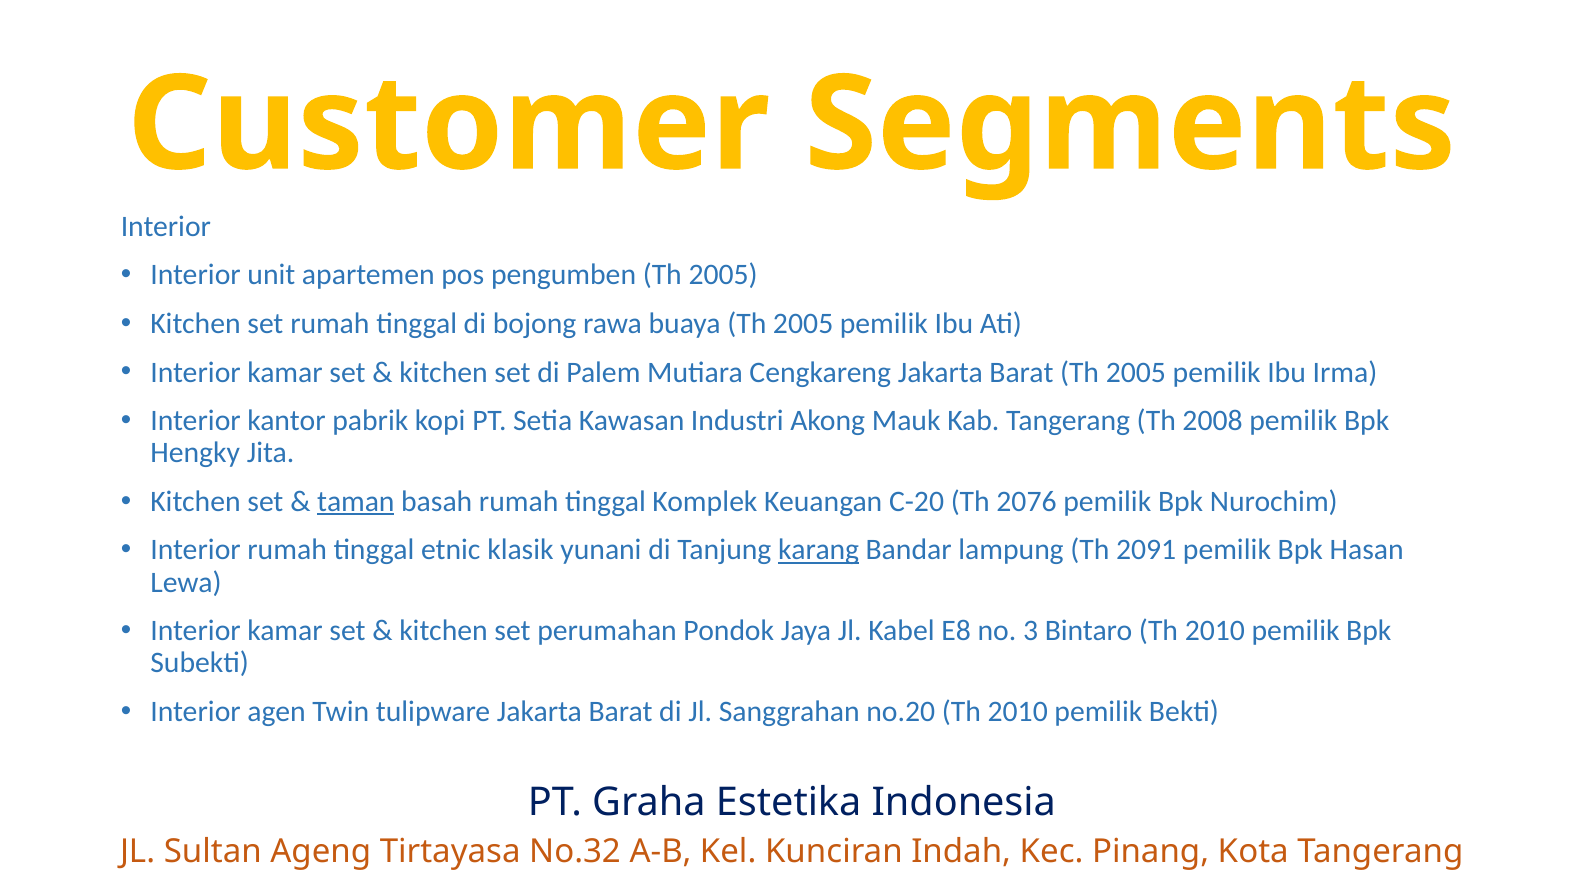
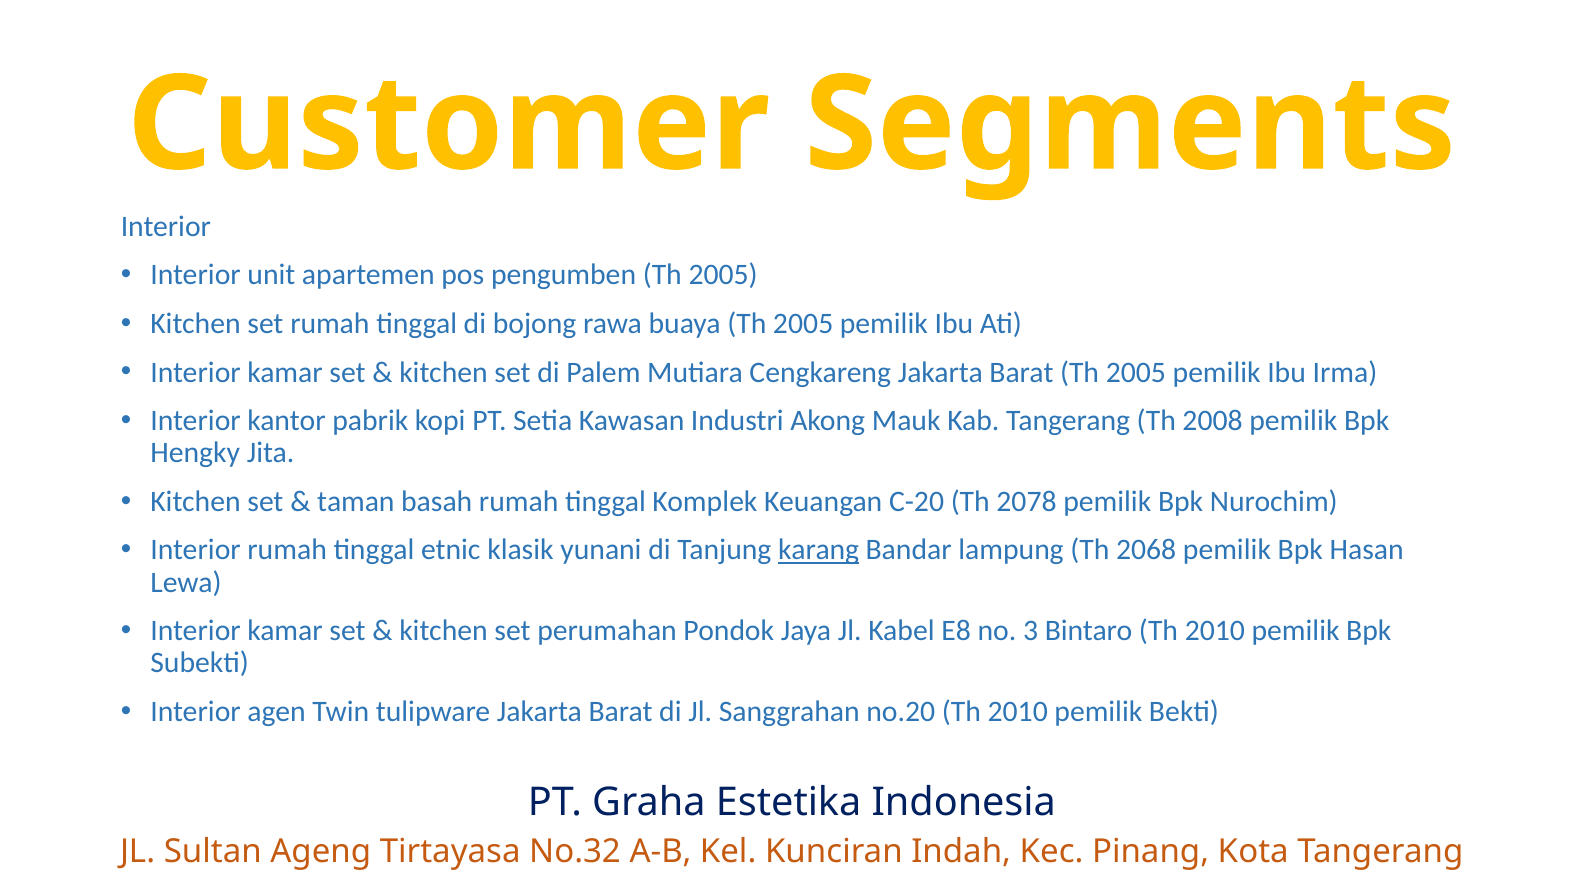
taman underline: present -> none (356, 502)
2076: 2076 -> 2078 (1027, 502)
2091: 2091 -> 2068 (1146, 550)
